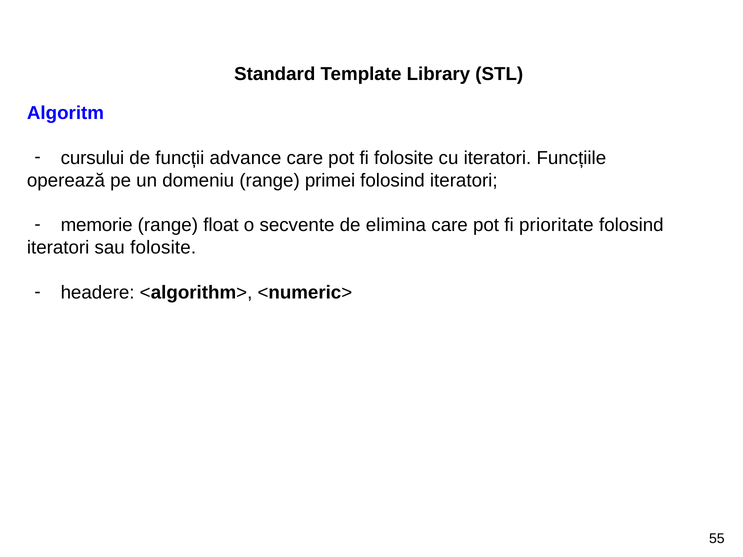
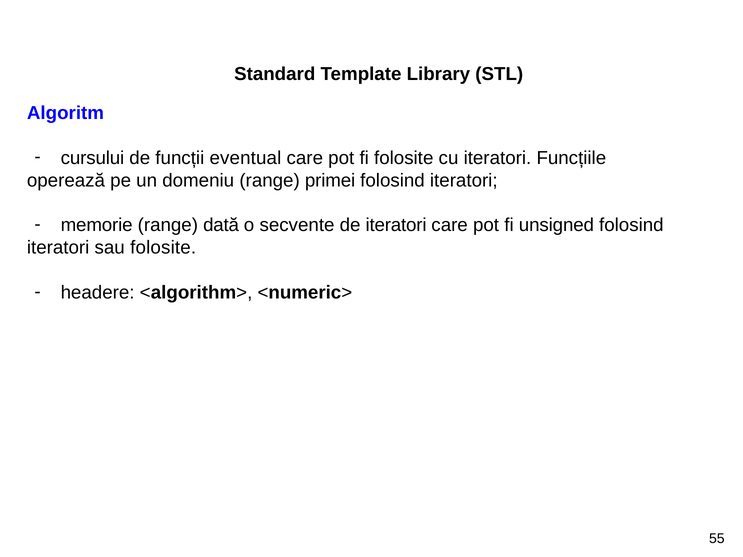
advance: advance -> eventual (245, 158)
float: float -> dată (221, 225)
de elimina: elimina -> iteratori (396, 225)
prioritate: prioritate -> unsigned (556, 225)
